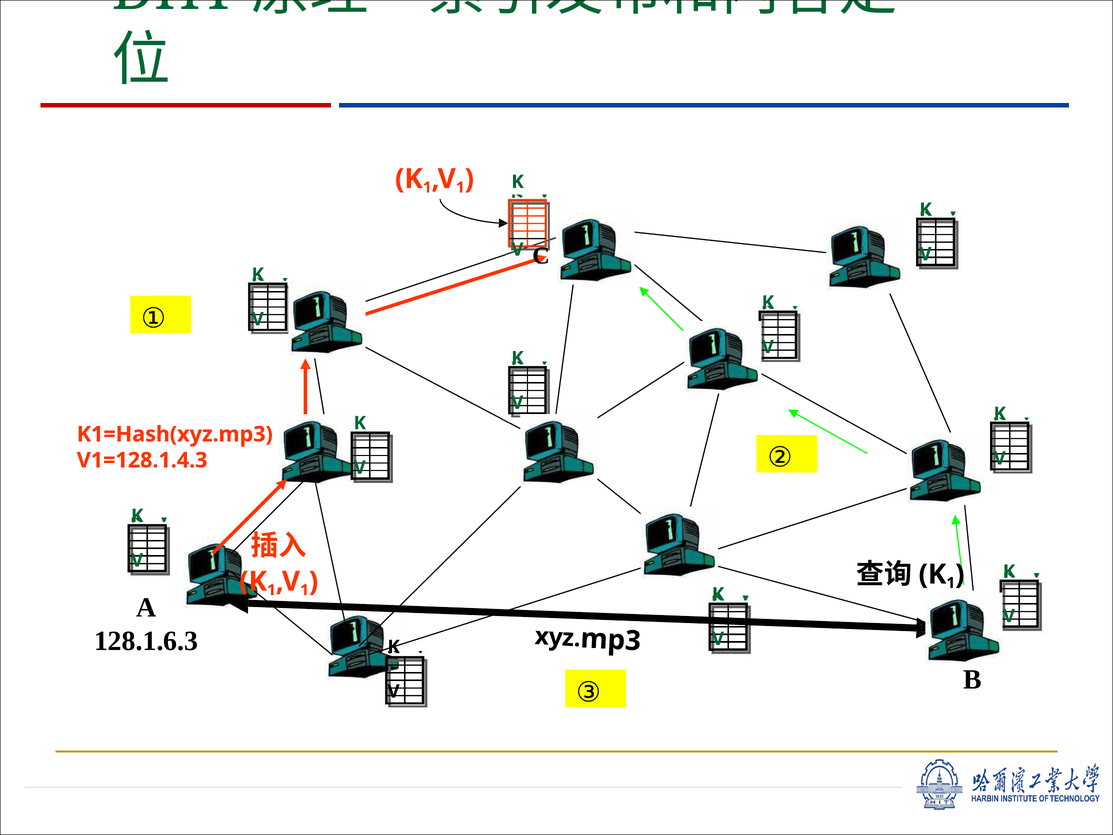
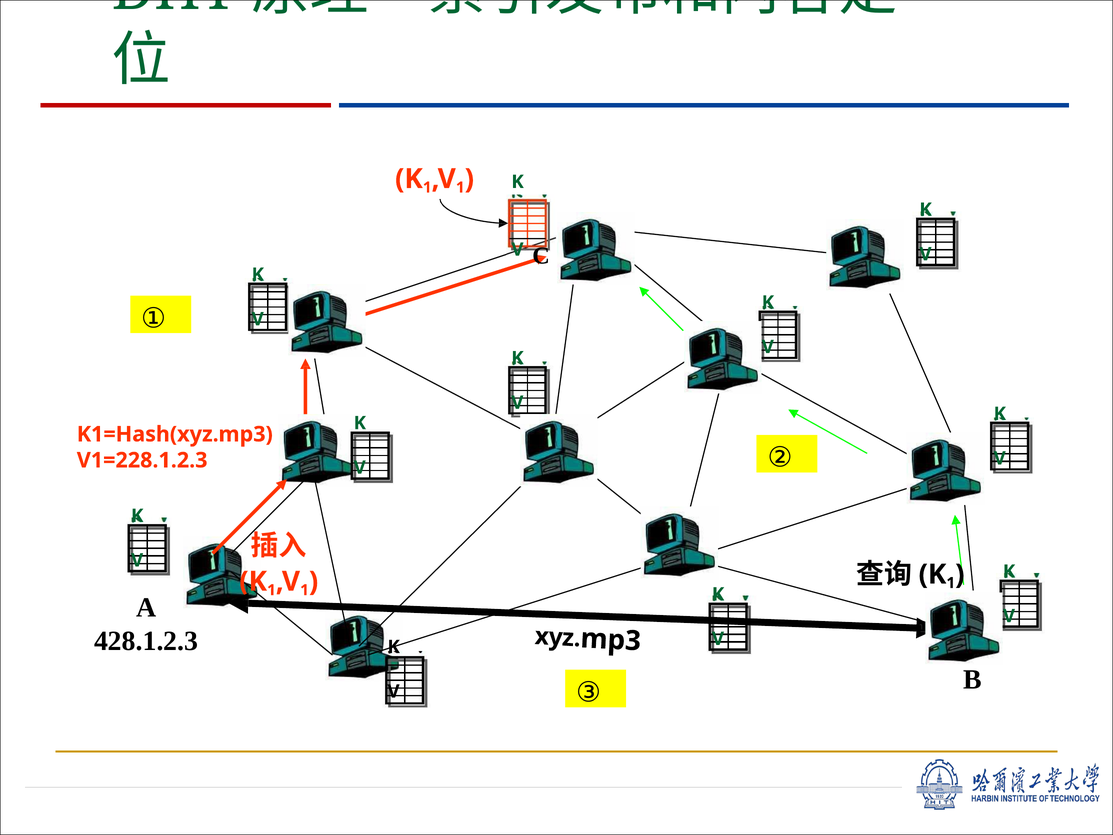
V1=128.1.4.3: V1=128.1.4.3 -> V1=228.1.2.3 (142, 460)
128.1.6.3: 128.1.6.3 -> 428.1.2.3 (146, 641)
